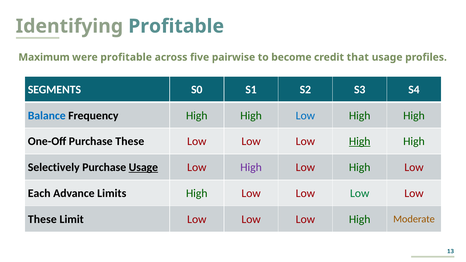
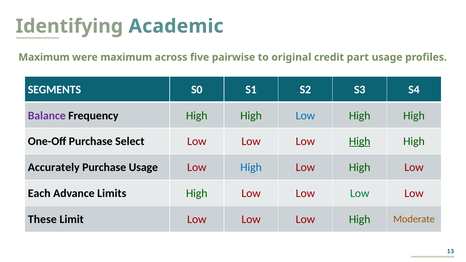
Identifying Profitable: Profitable -> Academic (176, 26)
were profitable: profitable -> maximum (126, 57)
become: become -> original (291, 57)
that: that -> part (358, 57)
Balance colour: blue -> purple (47, 116)
Purchase These: These -> Select (130, 141)
Selectively: Selectively -> Accurately (54, 167)
Usage underline: present -> none (143, 167)
High colour: purple -> blue (251, 167)
